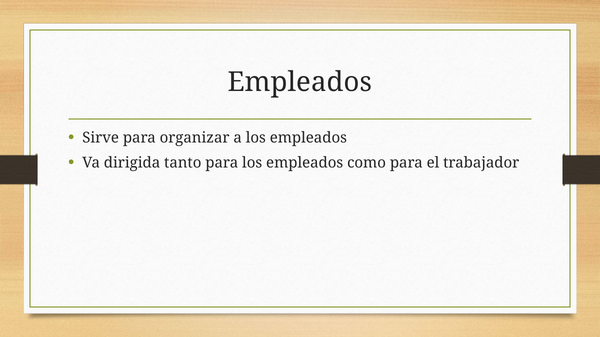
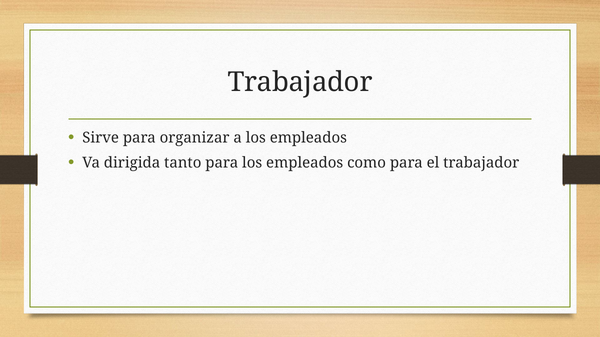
Empleados: Empleados -> Trabajador (300, 82)
